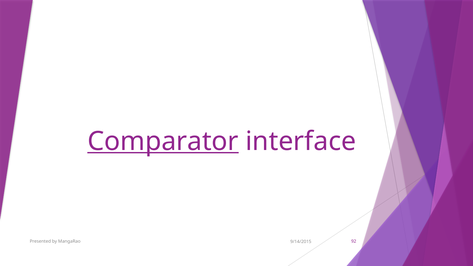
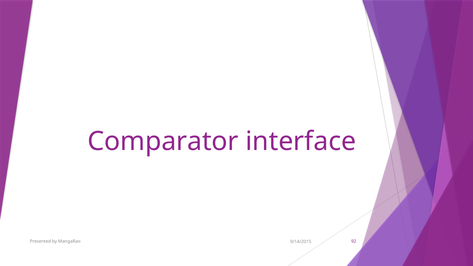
Comparator underline: present -> none (163, 141)
